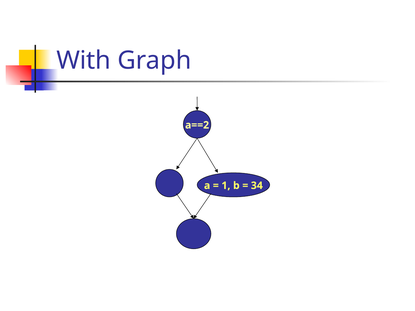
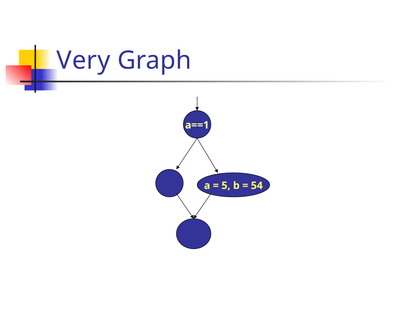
With: With -> Very (83, 61)
a==2: a==2 -> a==1 (197, 125)
1: 1 -> 5 (226, 186)
34: 34 -> 54 (257, 186)
